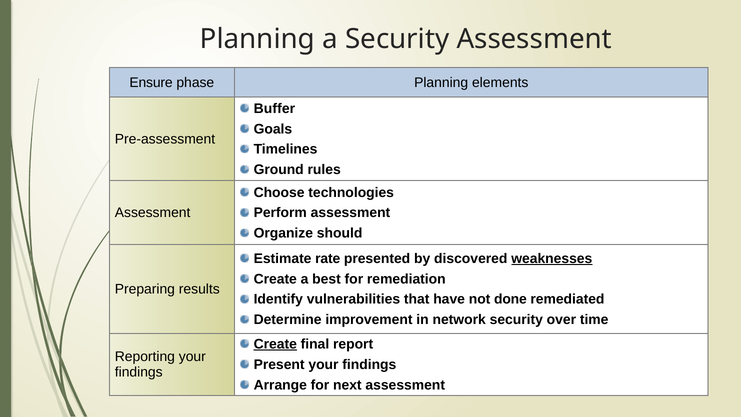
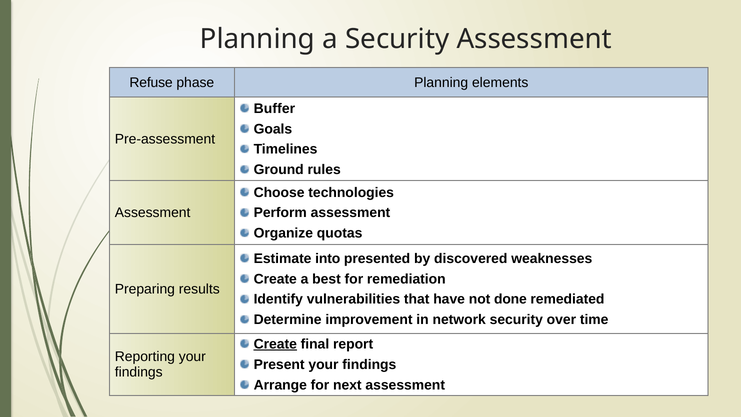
Ensure: Ensure -> Refuse (151, 83)
should: should -> quotas (340, 233)
rate: rate -> into (328, 258)
weaknesses underline: present -> none (552, 258)
